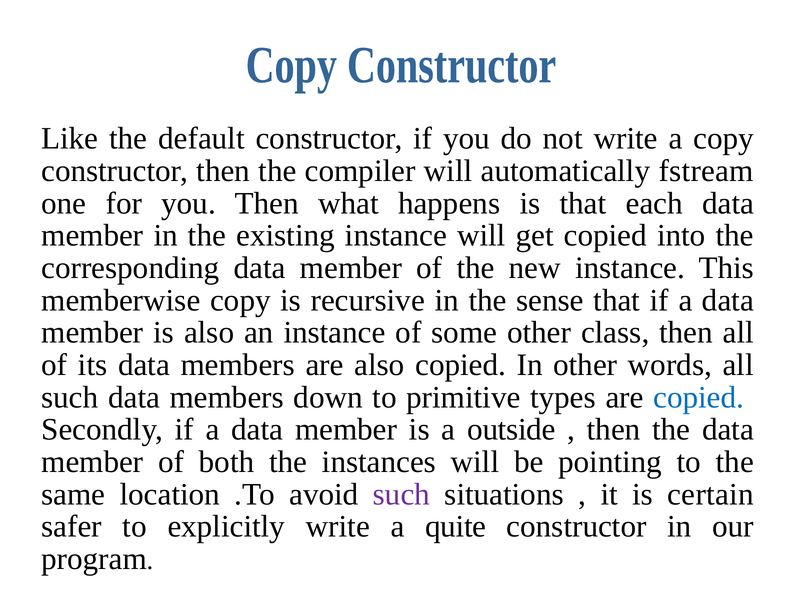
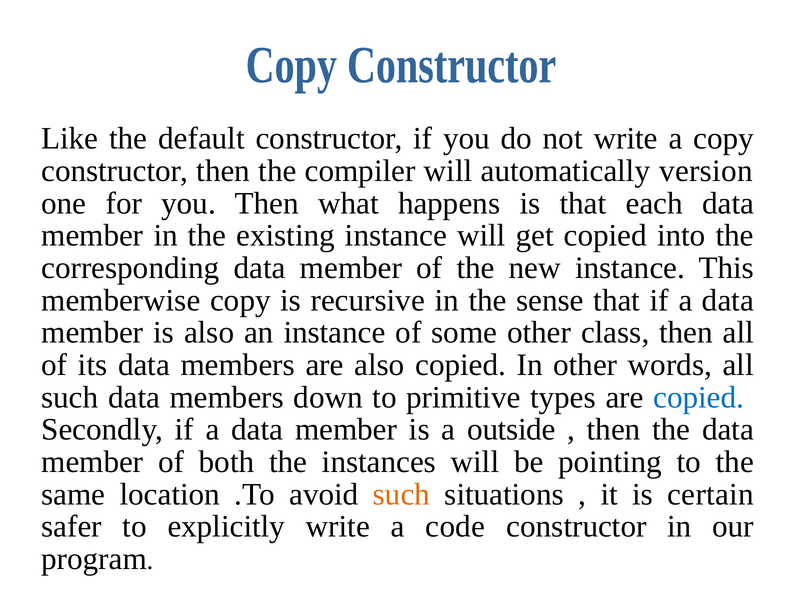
fstream: fstream -> version (706, 171)
such colour: purple -> orange (401, 495)
quite: quite -> code (455, 527)
